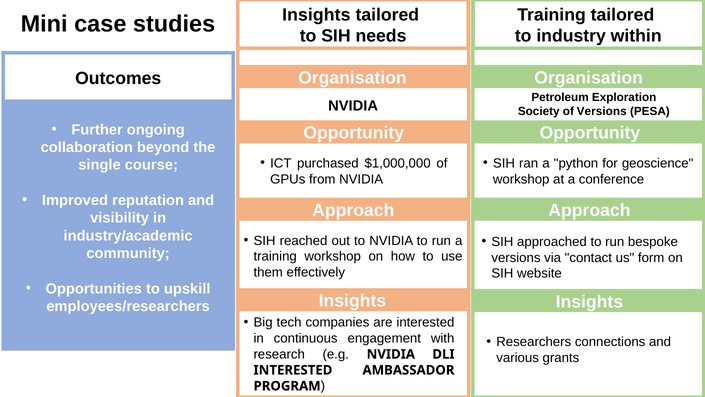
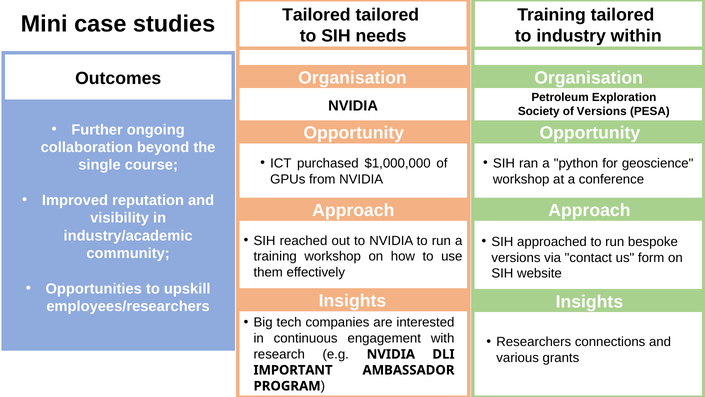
Insights: Insights -> Tailored (316, 15)
INTERESTED: INTERESTED -> IMPORTANT (293, 370)
